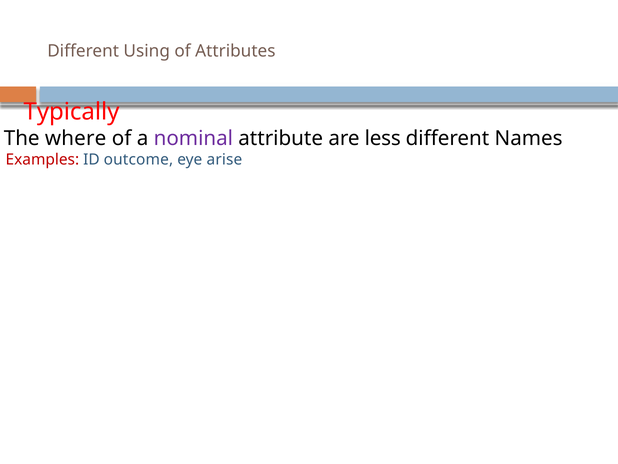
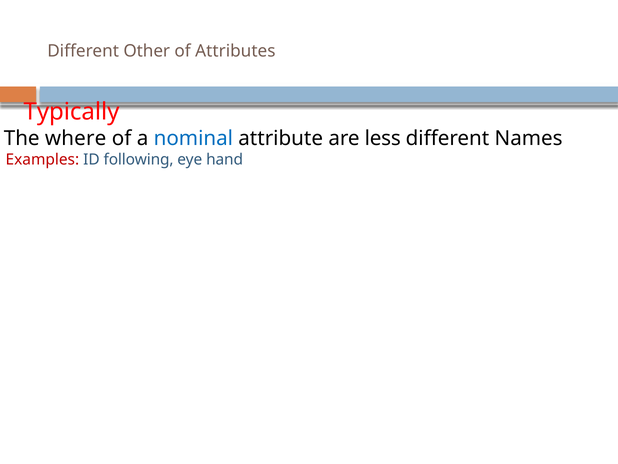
Using: Using -> Other (147, 51)
nominal colour: purple -> blue (193, 138)
outcome: outcome -> following (139, 160)
arise: arise -> hand (225, 160)
